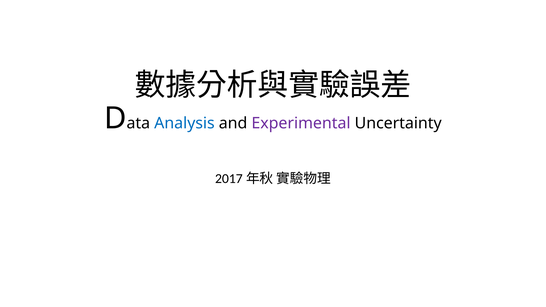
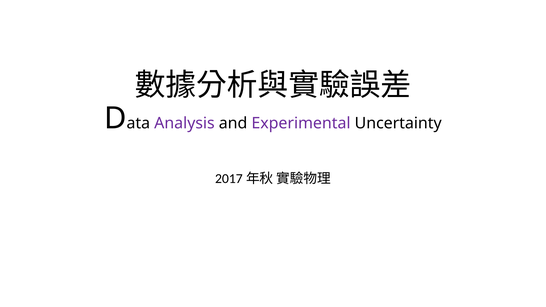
Analysis colour: blue -> purple (184, 123)
